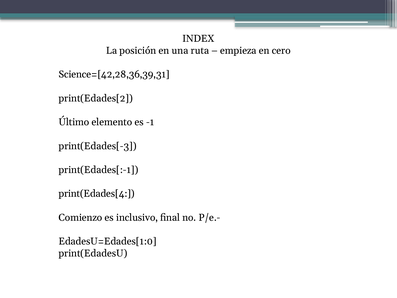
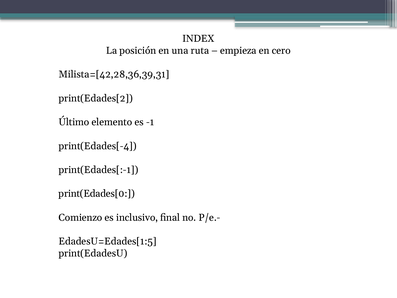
Science=[42,28,36,39,31: Science=[42,28,36,39,31 -> Milista=[42,28,36,39,31 (114, 74)
print(Edades[-3: print(Edades[-3 -> print(Edades[-4 (98, 146)
print(Edades[4: print(Edades[4 -> print(Edades[0 (97, 193)
EdadesU=Edades[1:0: EdadesU=Edades[1:0 -> EdadesU=Edades[1:5 (108, 241)
